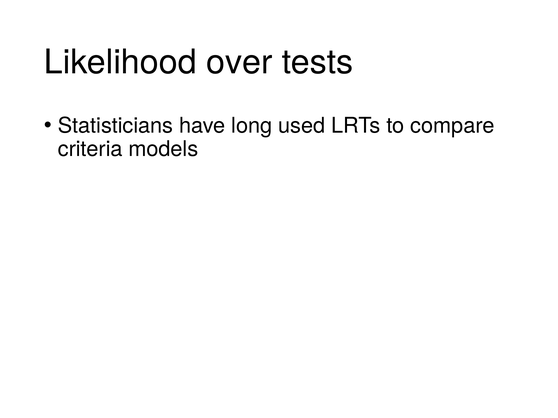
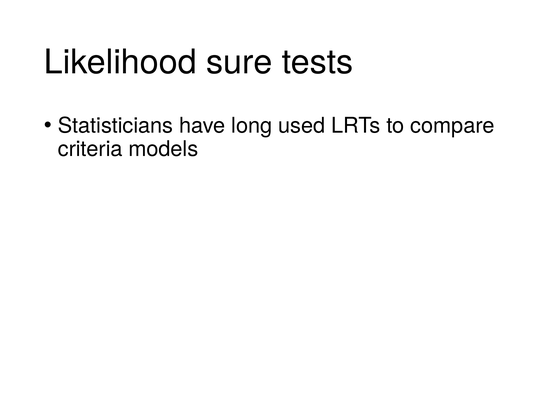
over: over -> sure (239, 62)
